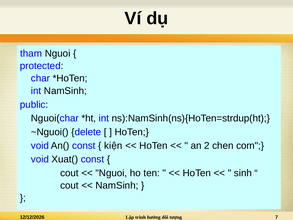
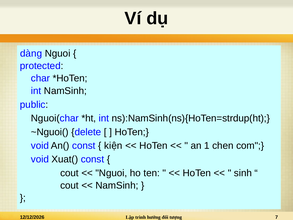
tham: tham -> dàng (31, 53)
2: 2 -> 1 (207, 146)
